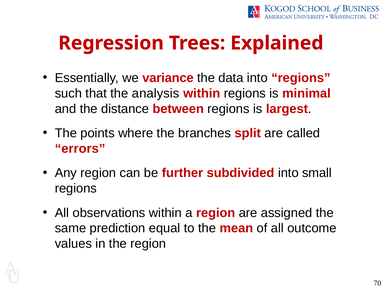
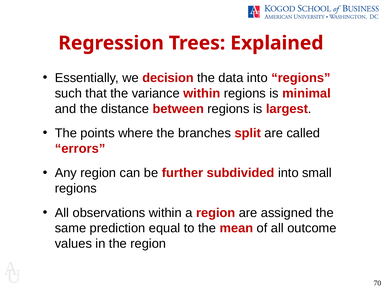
variance: variance -> decision (168, 78)
analysis: analysis -> variance (156, 93)
